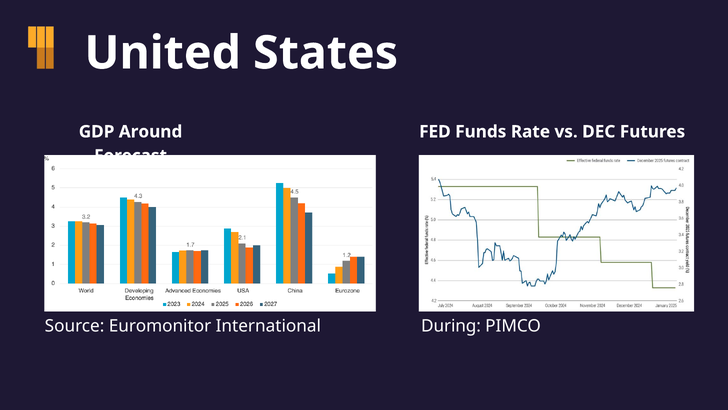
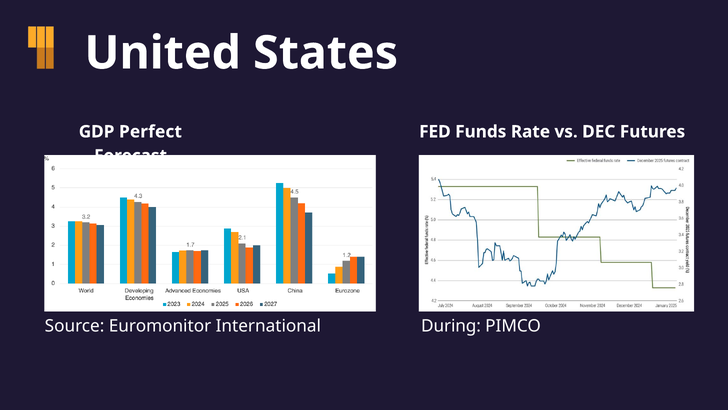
Around: Around -> Perfect (150, 132)
